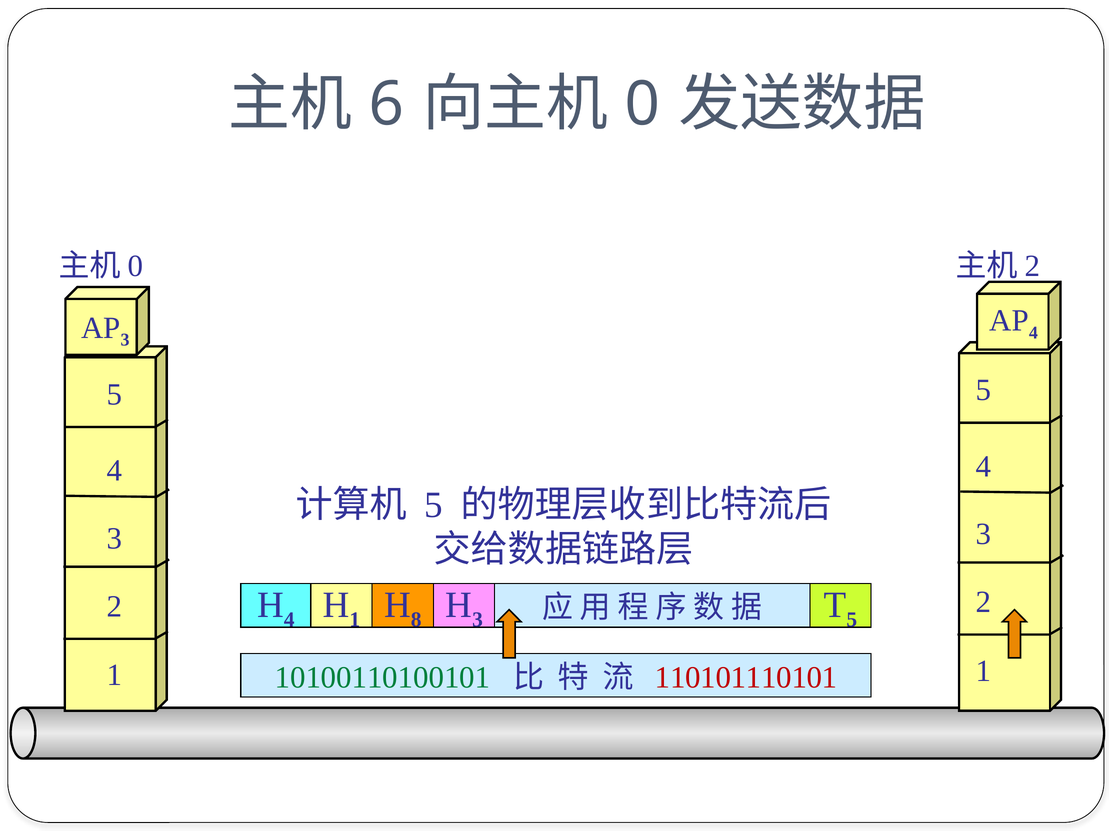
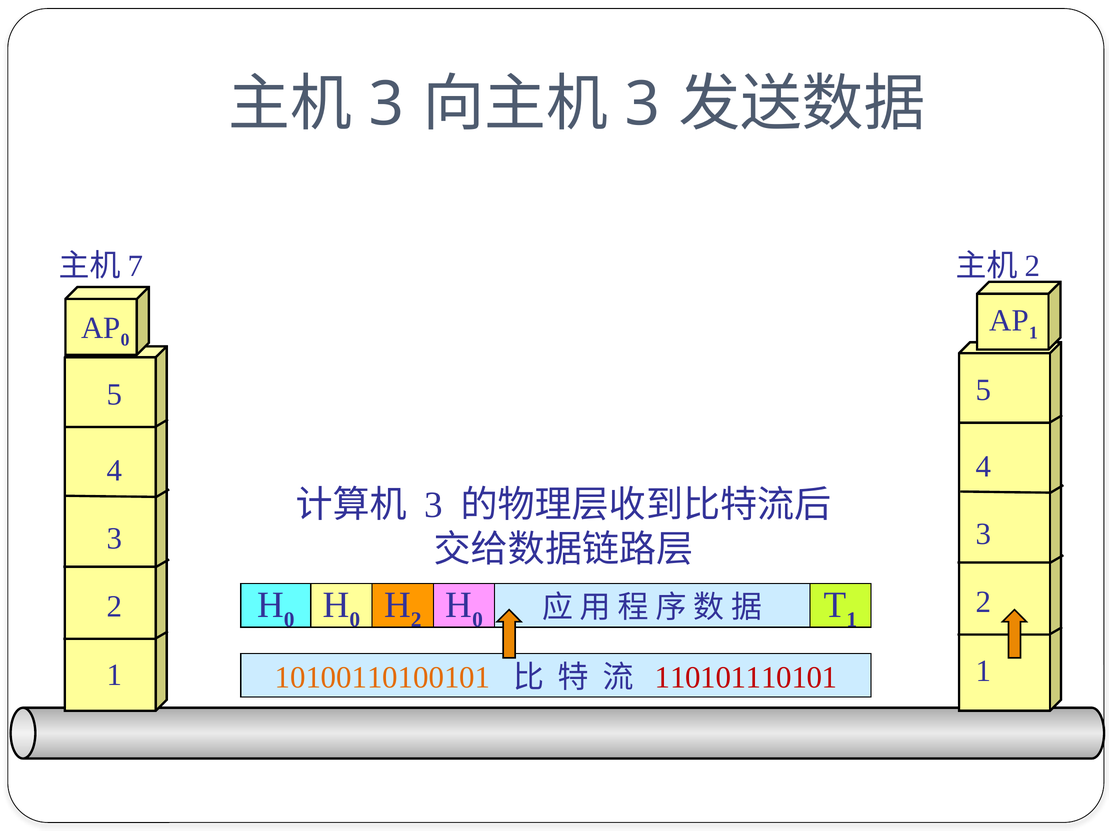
6: 6 -> 3 (387, 104)
0: 0 -> 3 (642, 104)
0: 0 -> 7 (135, 266)
4: 4 -> 1 (1033, 333)
3: 3 -> 0 (125, 340)
5: 5 -> 3 (433, 505)
4: 4 -> 0 (289, 619)
1: 1 -> 0 (355, 619)
8: 8 -> 2 (416, 619)
3: 3 -> 0 (478, 619)
5: 5 -> 1 (852, 619)
10100110100101 colour: green -> orange (383, 677)
